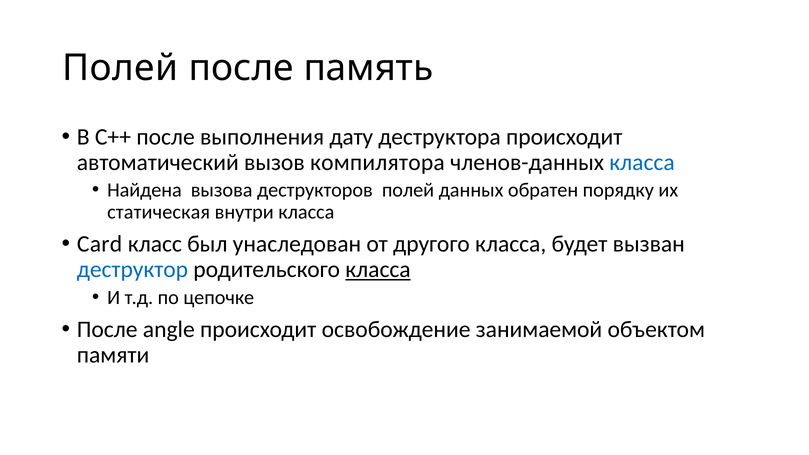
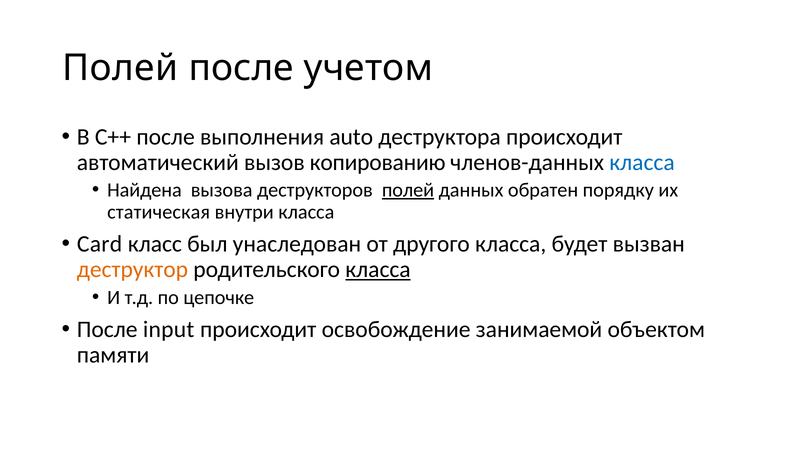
память: память -> учетом (368, 68)
дату: дату -> auto (351, 137)
компилятора: компилятора -> копированию (378, 162)
полей underline: none -> present (408, 190)
деструктор colour: blue -> orange (132, 270)
angle: angle -> input (169, 330)
